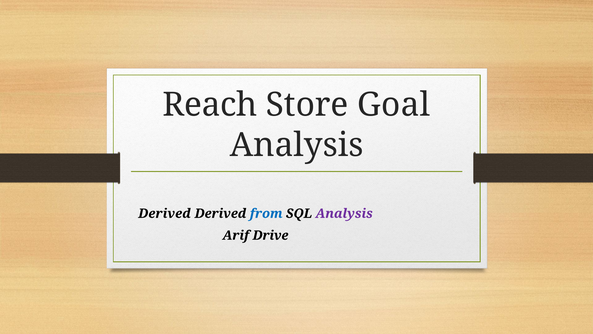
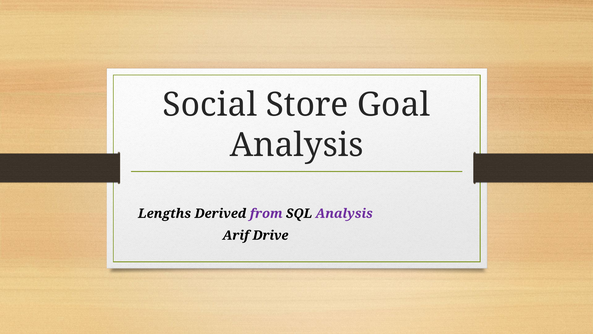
Reach: Reach -> Social (210, 105)
Derived: Derived -> Lengths (165, 213)
from colour: blue -> purple (266, 213)
